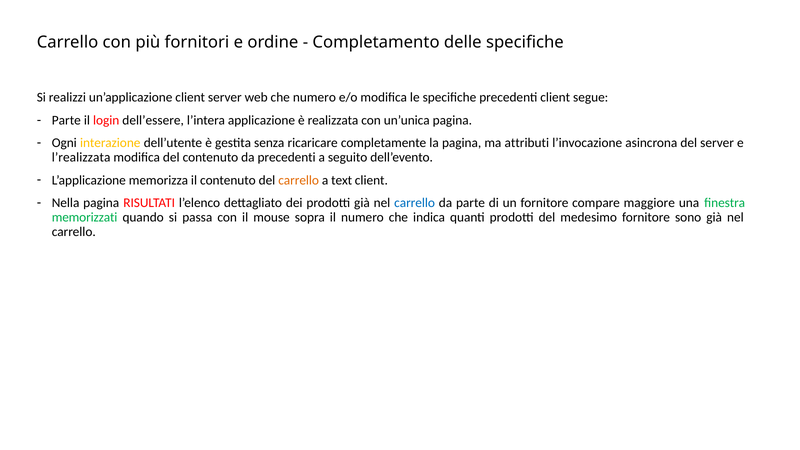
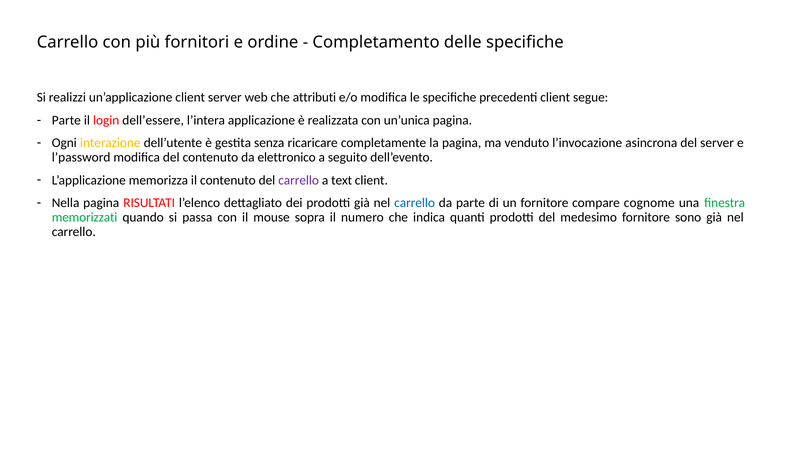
che numero: numero -> attributi (314, 98)
attributi: attributi -> venduto (527, 143)
l’realizzata: l’realizzata -> l’password (81, 157)
da precedenti: precedenti -> elettronico (287, 157)
carrello colour: orange -> purple (299, 180)
maggiore: maggiore -> cognome (649, 203)
